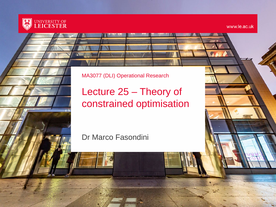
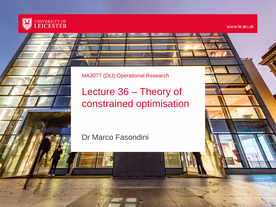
25: 25 -> 36 (123, 92)
